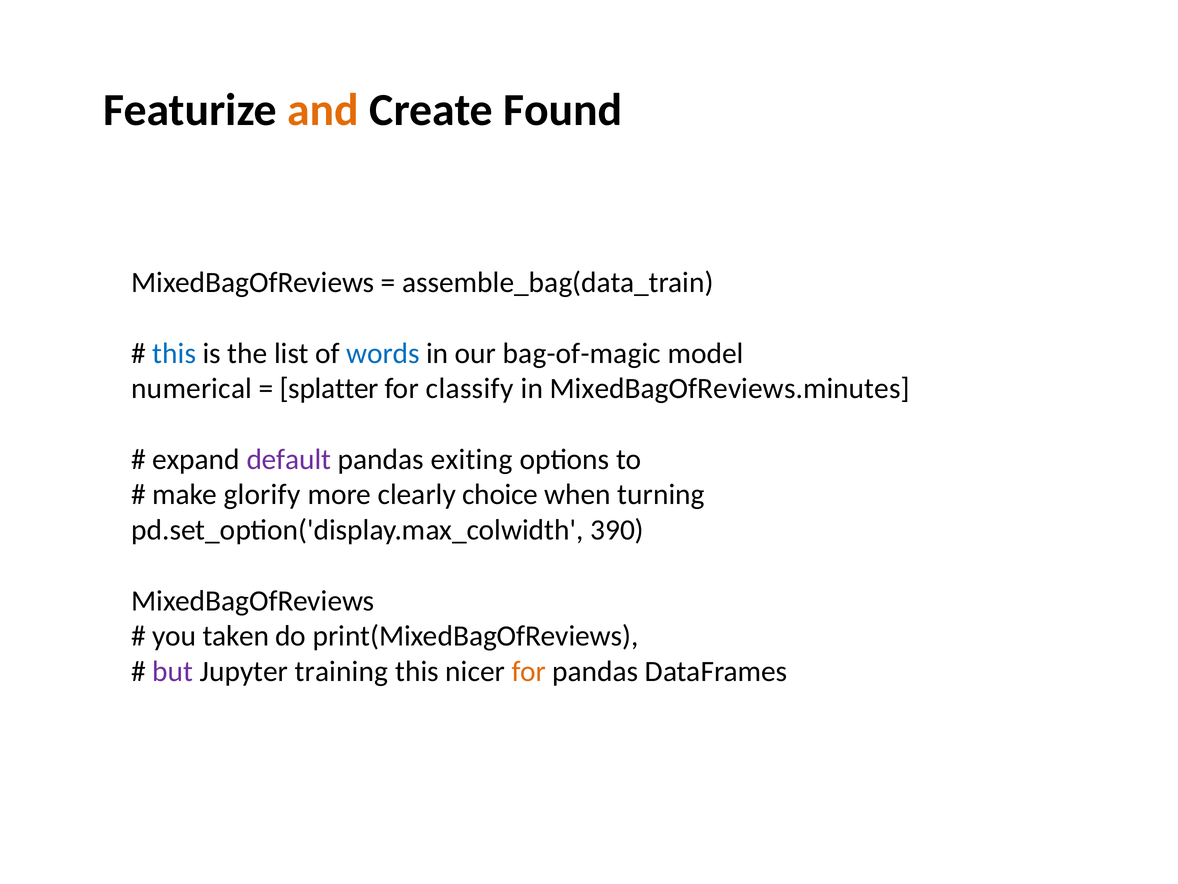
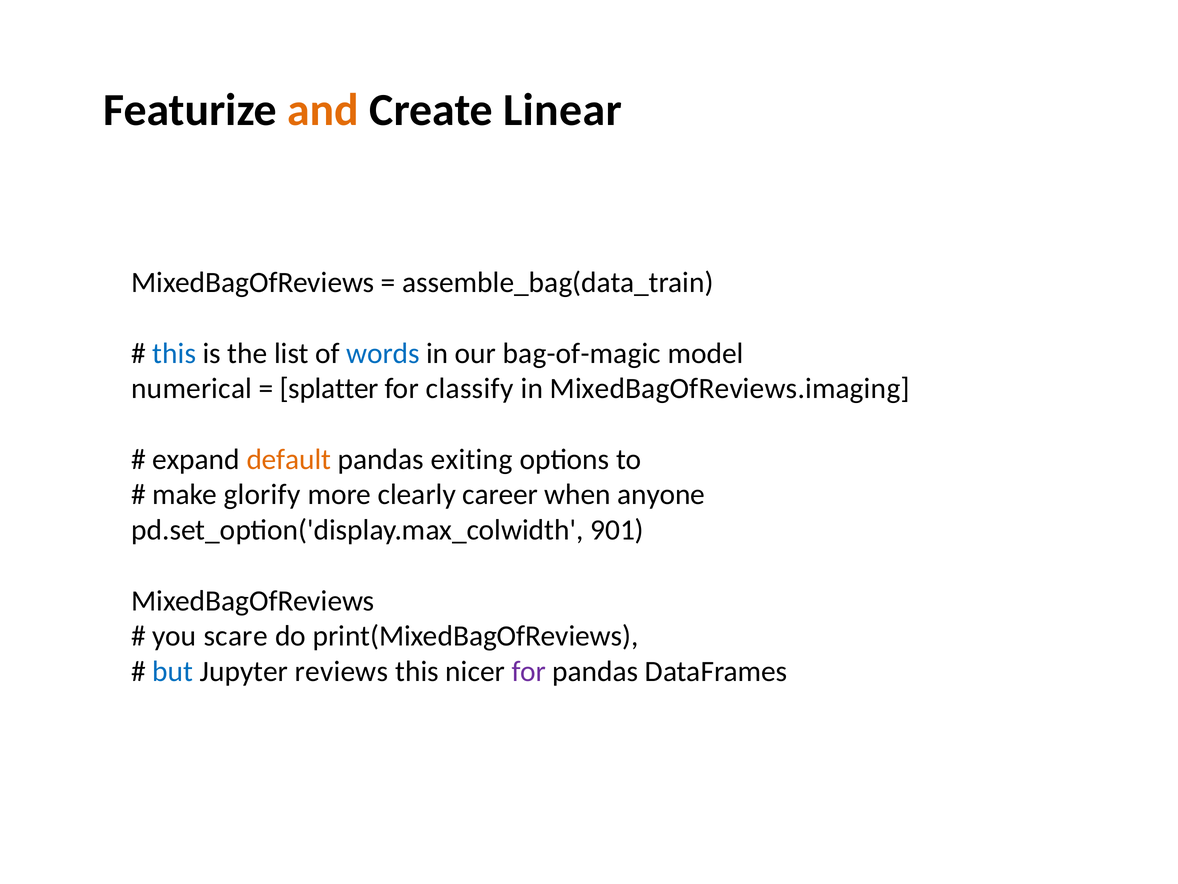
Found: Found -> Linear (563, 110)
MixedBagOfReviews.minutes: MixedBagOfReviews.minutes -> MixedBagOfReviews.imaging (730, 388)
default colour: purple -> orange (289, 459)
choice: choice -> career (500, 494)
turning: turning -> anyone (661, 494)
390: 390 -> 901 (617, 530)
taken: taken -> scare (236, 636)
but colour: purple -> blue (173, 671)
training: training -> reviews (341, 671)
for colour: orange -> purple (529, 671)
